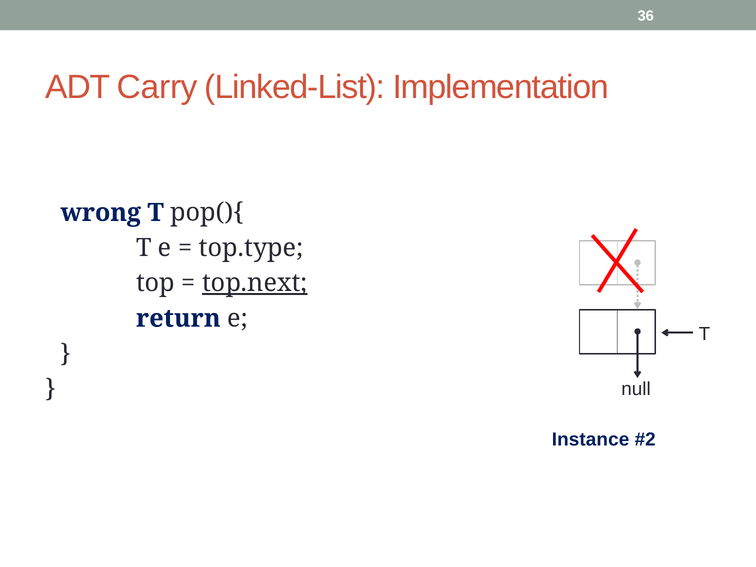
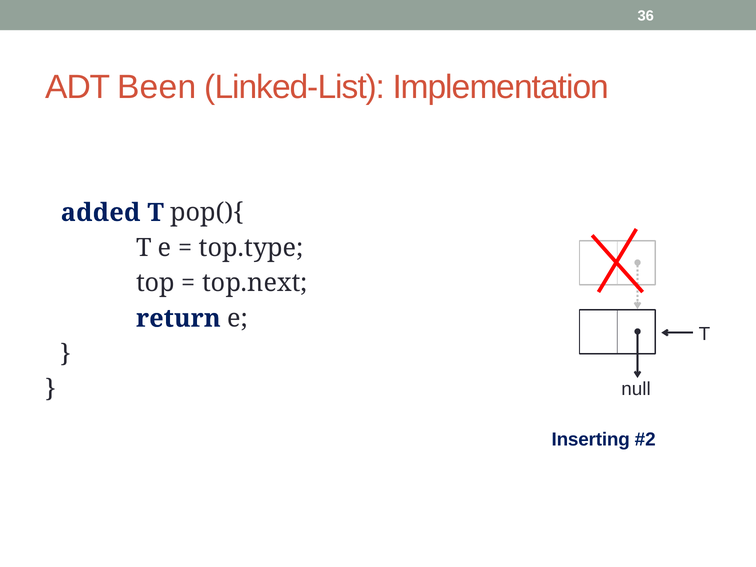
Carry: Carry -> Been (157, 87)
wrong: wrong -> added (101, 213)
top.next underline: present -> none (255, 283)
Instance: Instance -> Inserting (591, 439)
